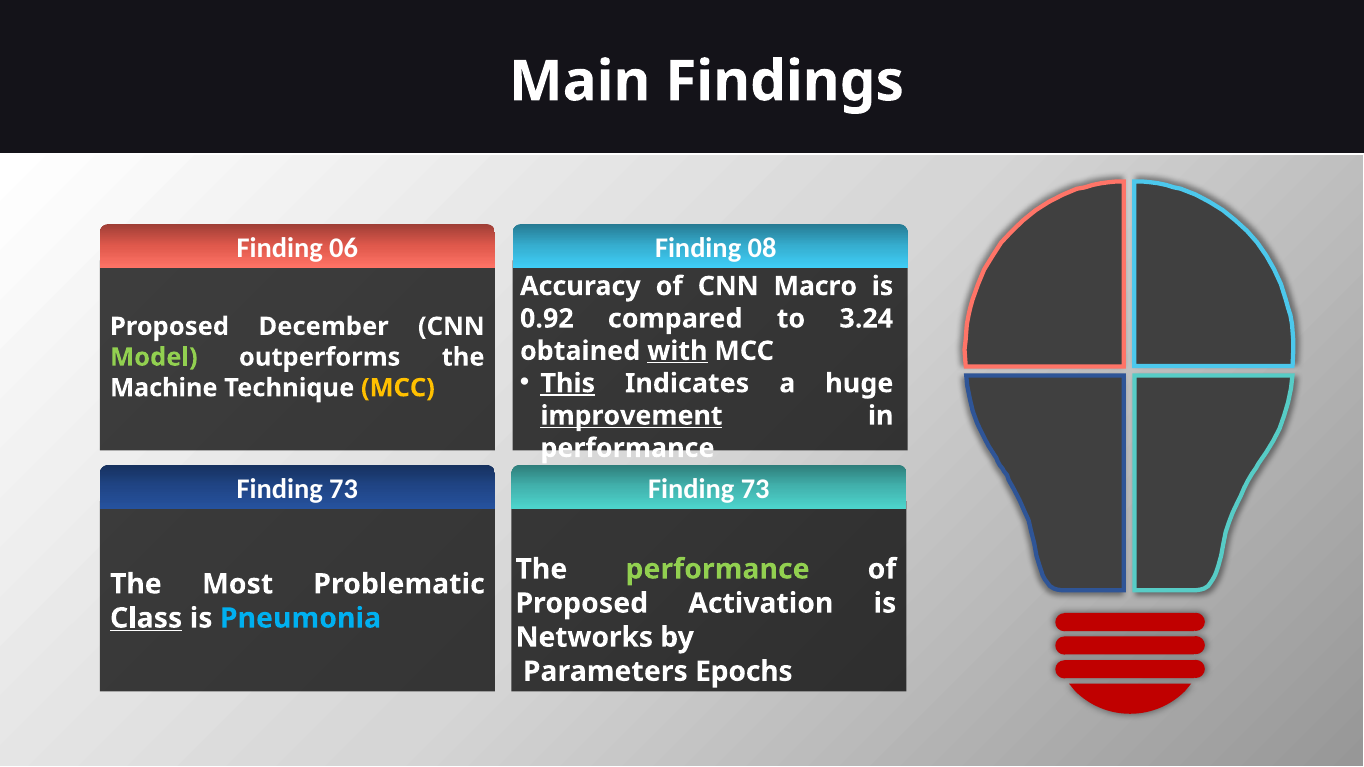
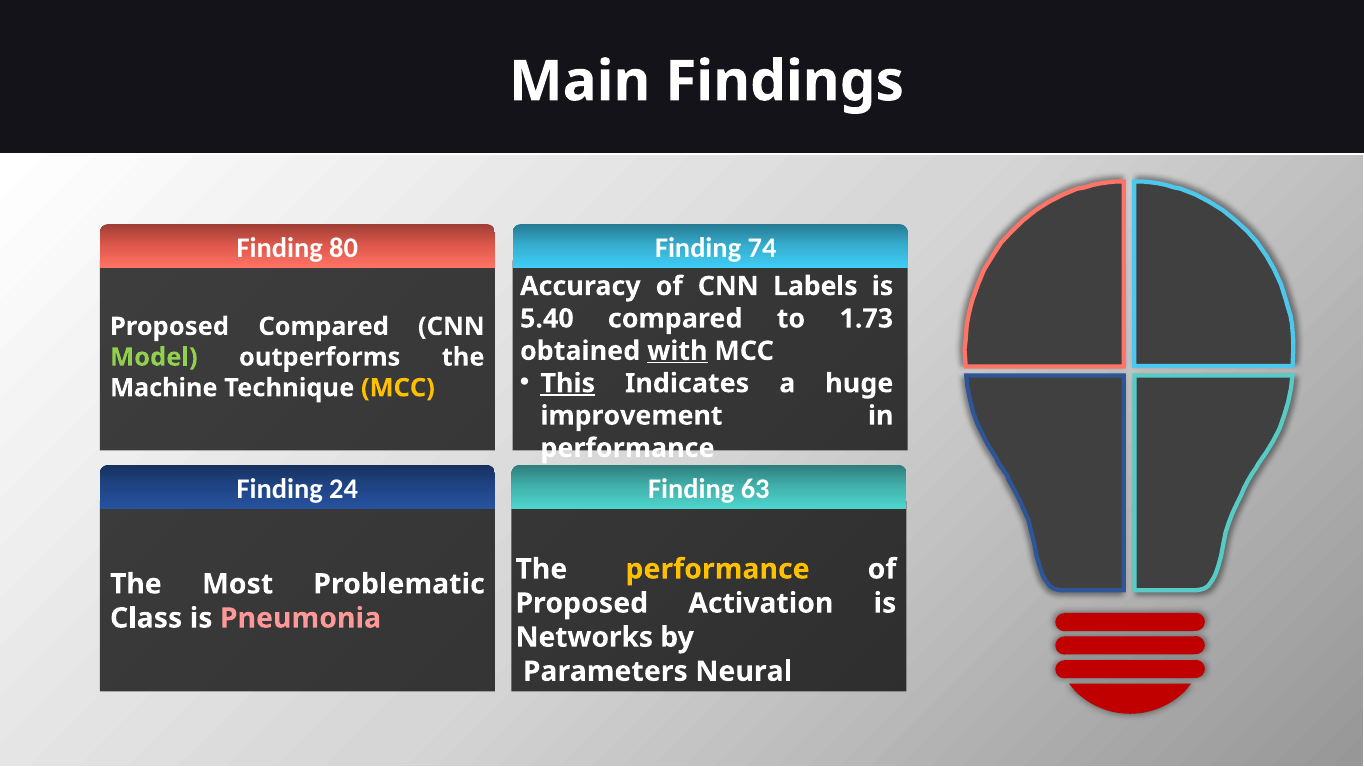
06: 06 -> 80 (344, 248)
08: 08 -> 74 (762, 248)
Macro: Macro -> Labels (815, 286)
0.92: 0.92 -> 5.40 (547, 319)
3.24: 3.24 -> 1.73 (866, 319)
Proposed December: December -> Compared (324, 327)
improvement underline: present -> none (632, 416)
73: 73 -> 24 (344, 489)
73: 73 -> 63 (755, 489)
performance colour: light green -> yellow (718, 569)
Class underline: present -> none (146, 618)
Pneumonia colour: light blue -> pink (300, 618)
Epochs: Epochs -> Neural (744, 672)
